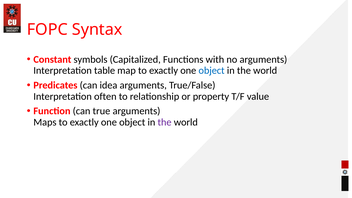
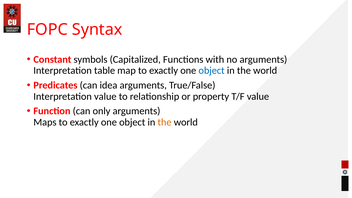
Interpretation often: often -> value (105, 96)
true: true -> only (102, 111)
the colour: purple -> orange (165, 122)
